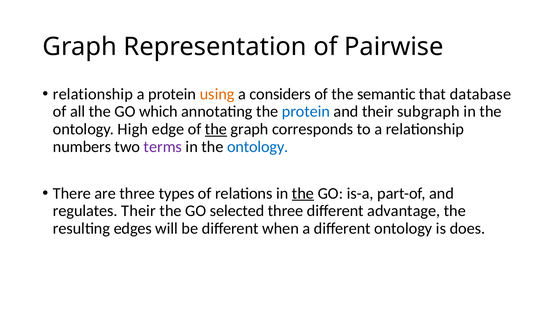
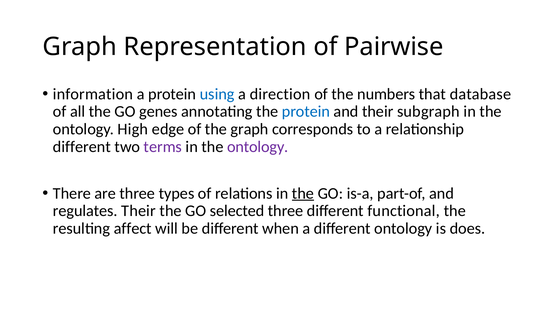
relationship: relationship -> information (93, 94)
using colour: orange -> blue (217, 94)
considers: considers -> direction (280, 94)
semantic: semantic -> numbers (386, 94)
which: which -> genes (158, 112)
the underline: present -> none (216, 129)
numbers: numbers -> different (82, 147)
ontology colour: blue -> purple (258, 147)
advantage: advantage -> functional (404, 211)
edges: edges -> affect (133, 229)
